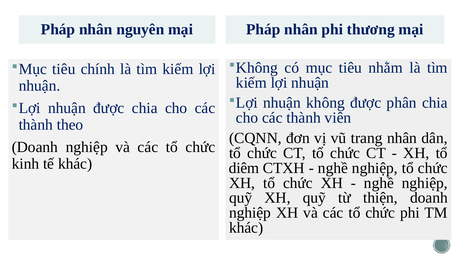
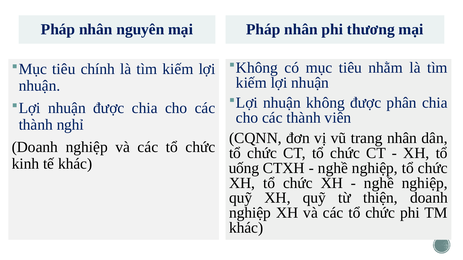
theo: theo -> nghỉ (70, 125)
diêm: diêm -> uống (244, 168)
